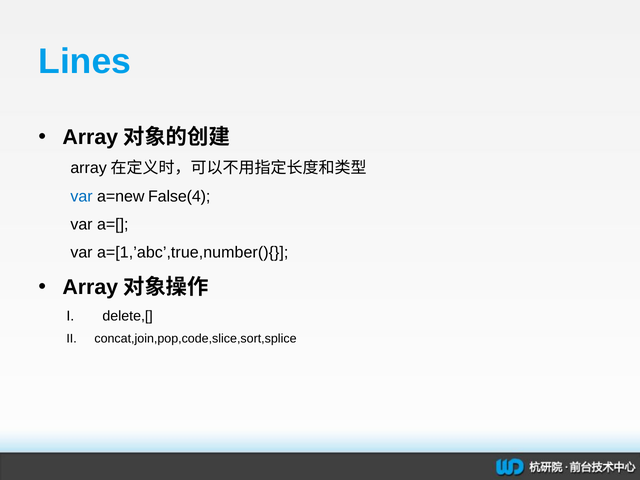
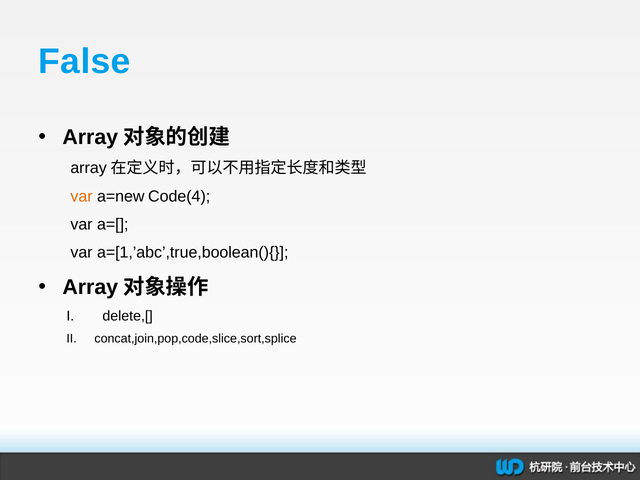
Lines: Lines -> False (85, 62)
var colour: blue -> orange (81, 196)
False(4: False(4 -> Code(4 (179, 196)
a=[1,’abc’,true,number(){: a=[1,’abc’,true,number(){ -> a=[1,’abc’,true,boolean(){ (193, 253)
